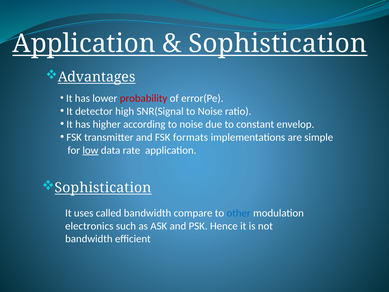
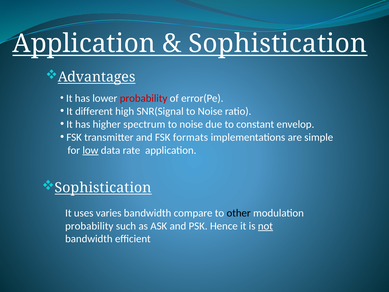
detector: detector -> different (94, 111)
according: according -> spectrum (144, 124)
called: called -> varies (109, 213)
other colour: blue -> black (239, 213)
electronics: electronics -> probability (89, 226)
not underline: none -> present (265, 226)
